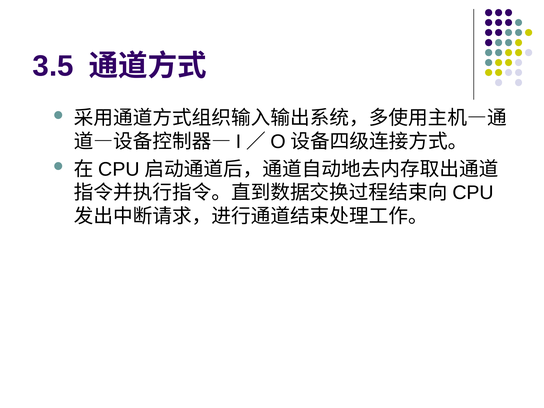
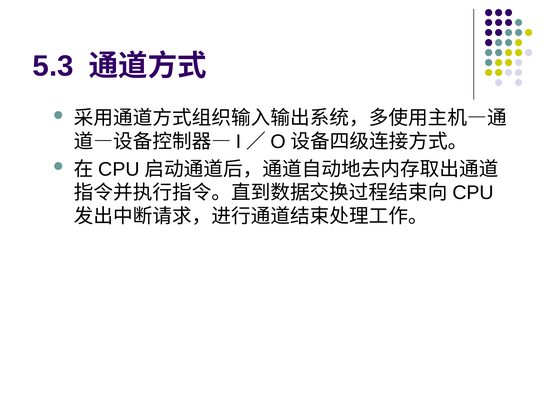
3.5: 3.5 -> 5.3 (53, 66)
